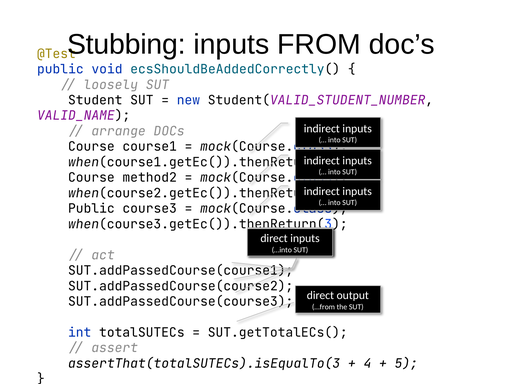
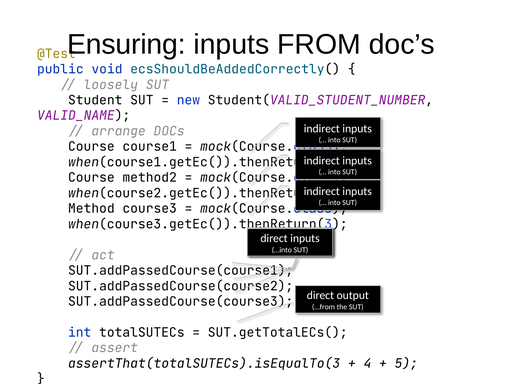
Stubbing: Stubbing -> Ensuring (126, 45)
Public: Public -> Method (91, 209)
